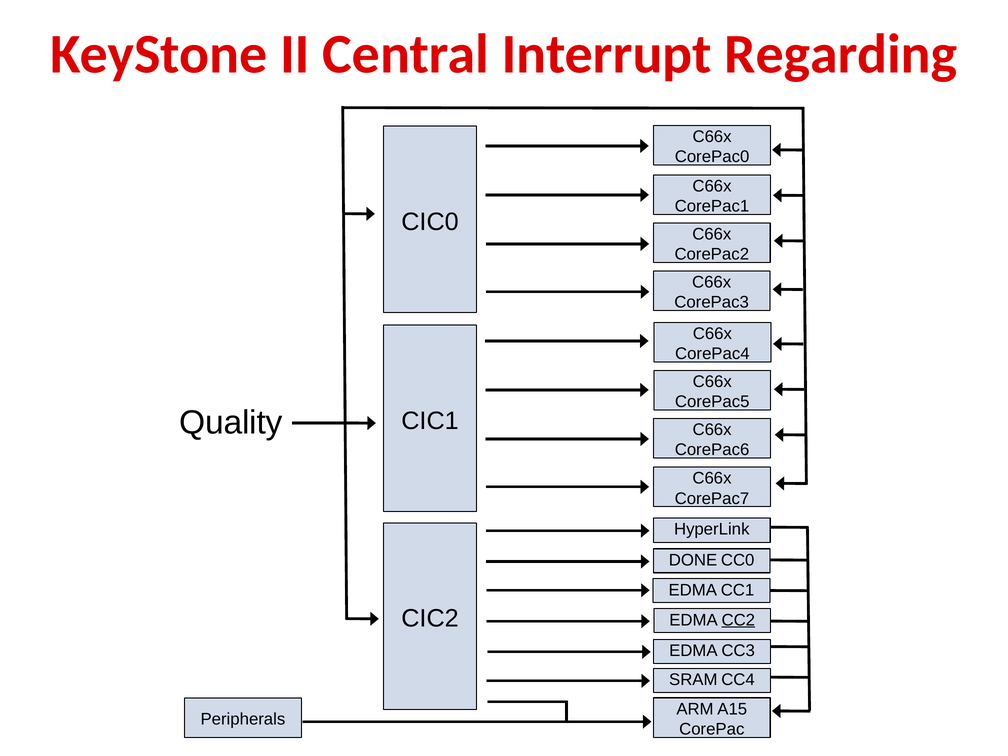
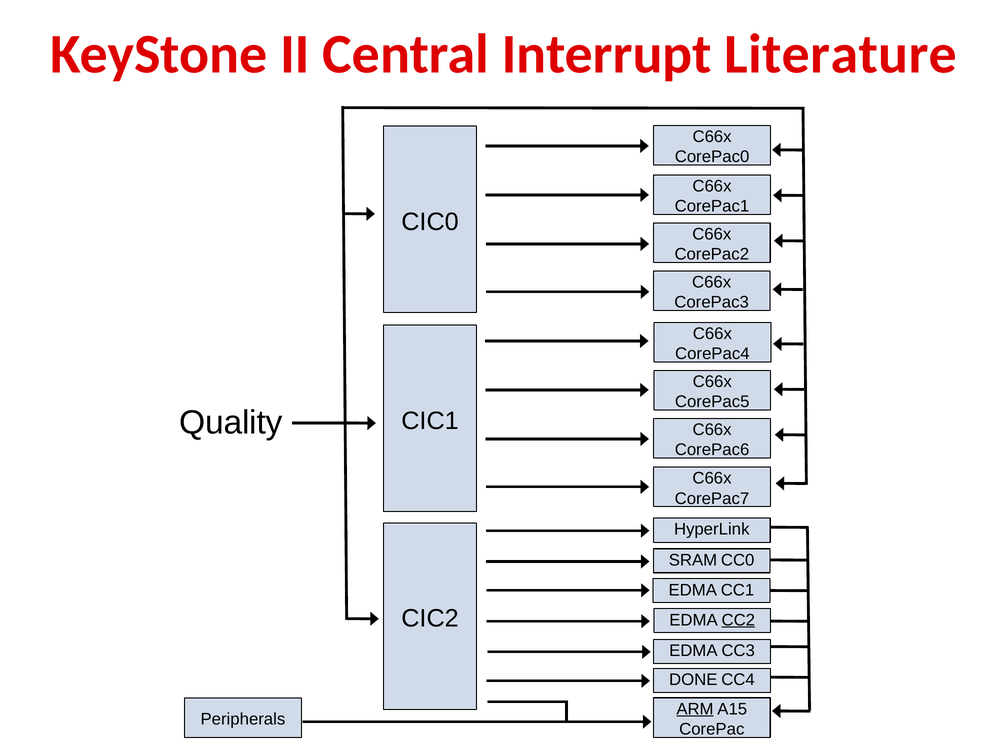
Regarding: Regarding -> Literature (841, 54)
DONE: DONE -> SRAM (693, 560)
SRAM: SRAM -> DONE (693, 680)
ARM underline: none -> present (695, 709)
